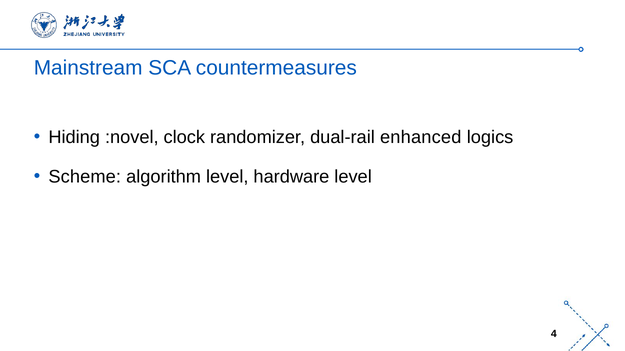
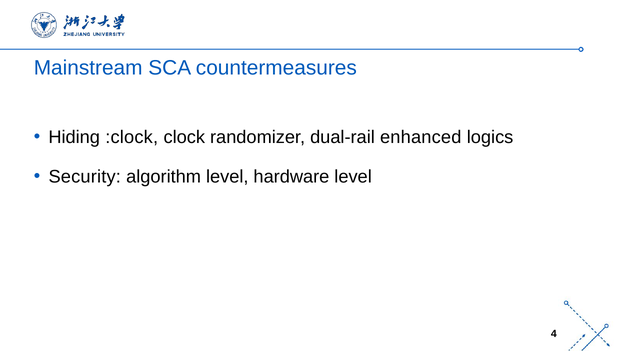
:novel: :novel -> :clock (132, 138)
Scheme: Scheme -> Security (85, 177)
